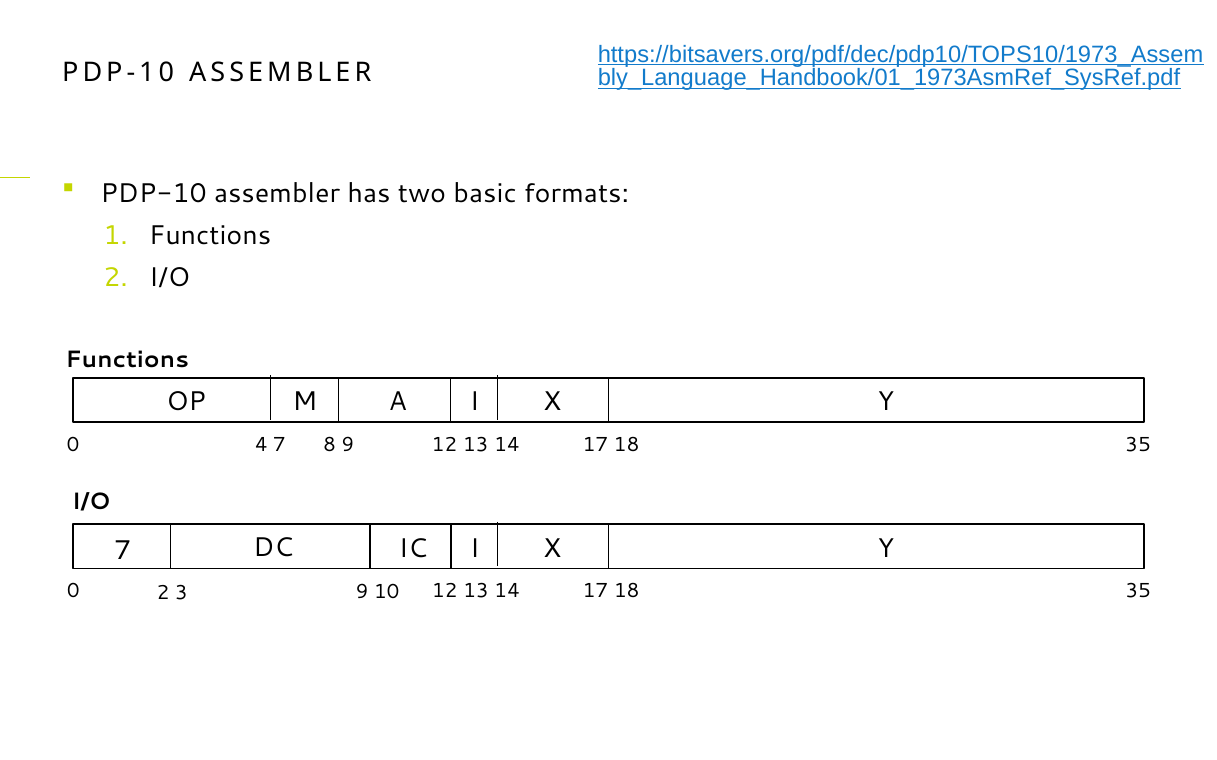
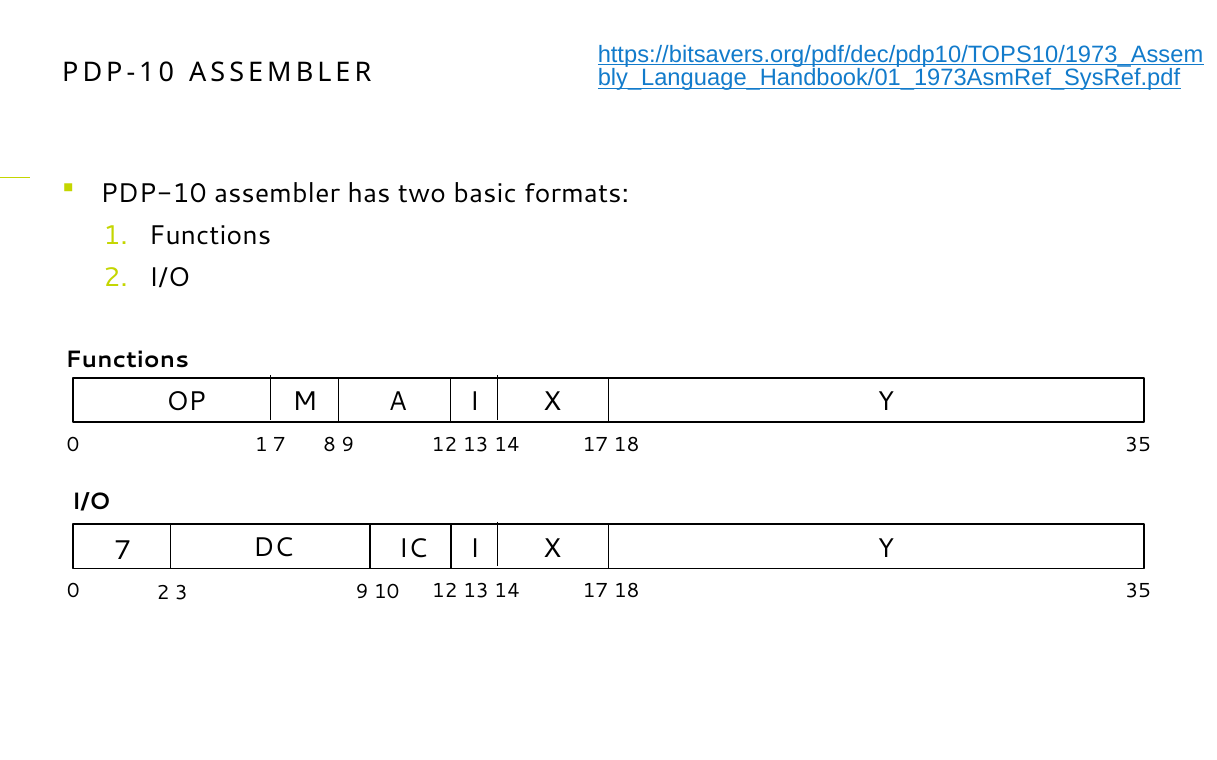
0 4: 4 -> 1 (261, 445)
